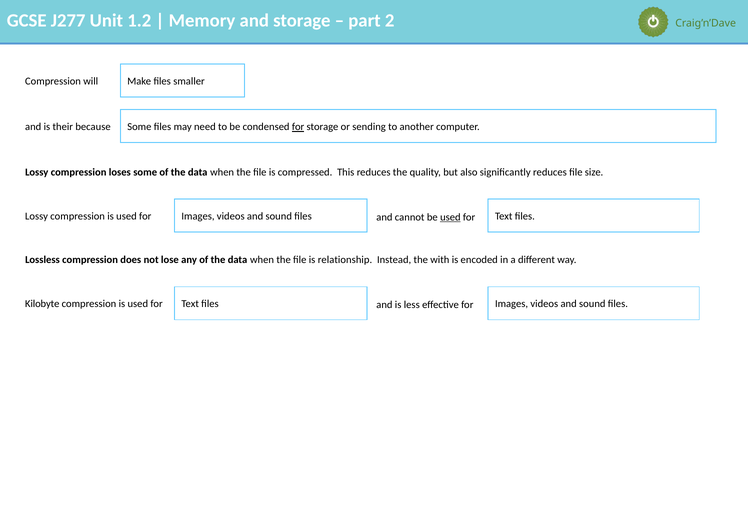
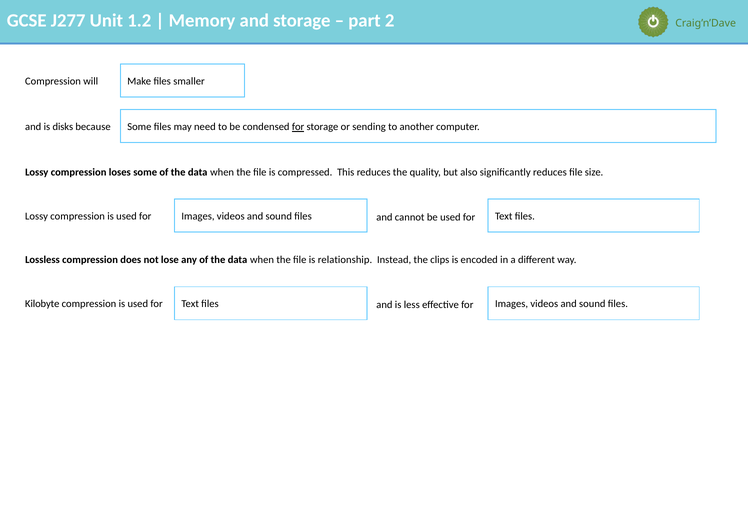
their: their -> disks (63, 127)
used underline: present -> none (450, 217)
with: with -> clips (440, 260)
